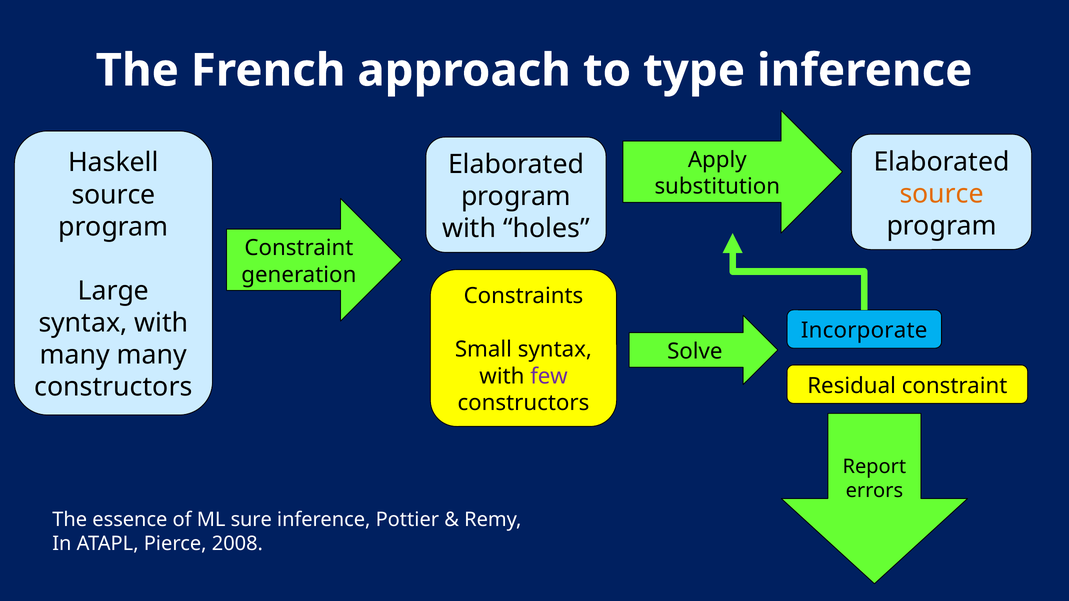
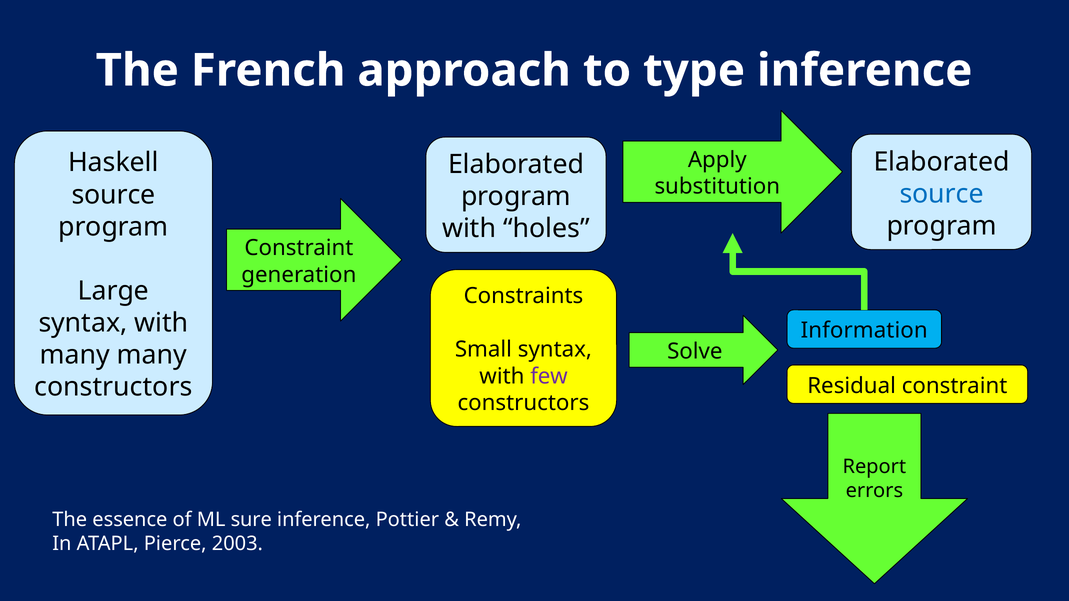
source colour: orange -> blue (942, 194)
Incorporate: Incorporate -> Information (864, 331)
2008: 2008 -> 2003 (237, 544)
